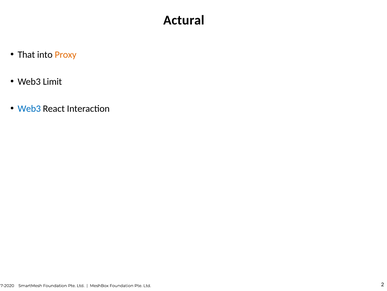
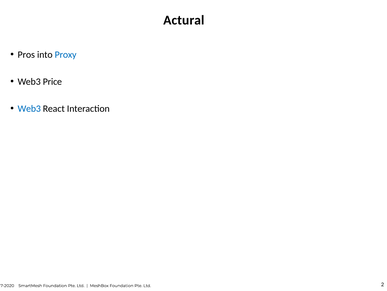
That: That -> Pros (26, 54)
Proxy colour: orange -> blue (66, 54)
Limit: Limit -> Price (52, 81)
